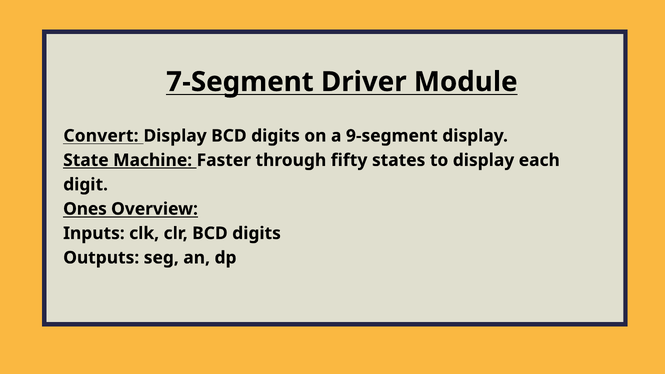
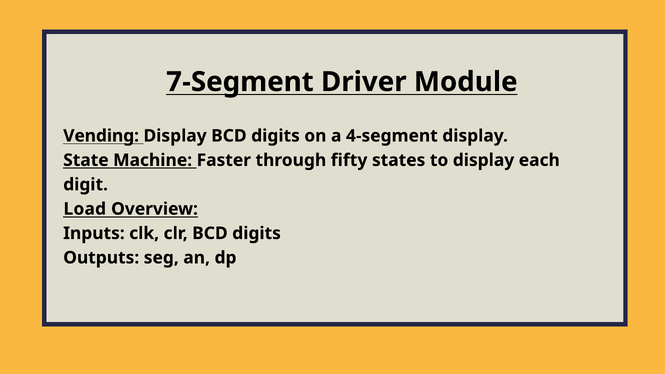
Convert: Convert -> Vending (101, 136)
9-segment: 9-segment -> 4-segment (392, 136)
Ones: Ones -> Load (85, 209)
